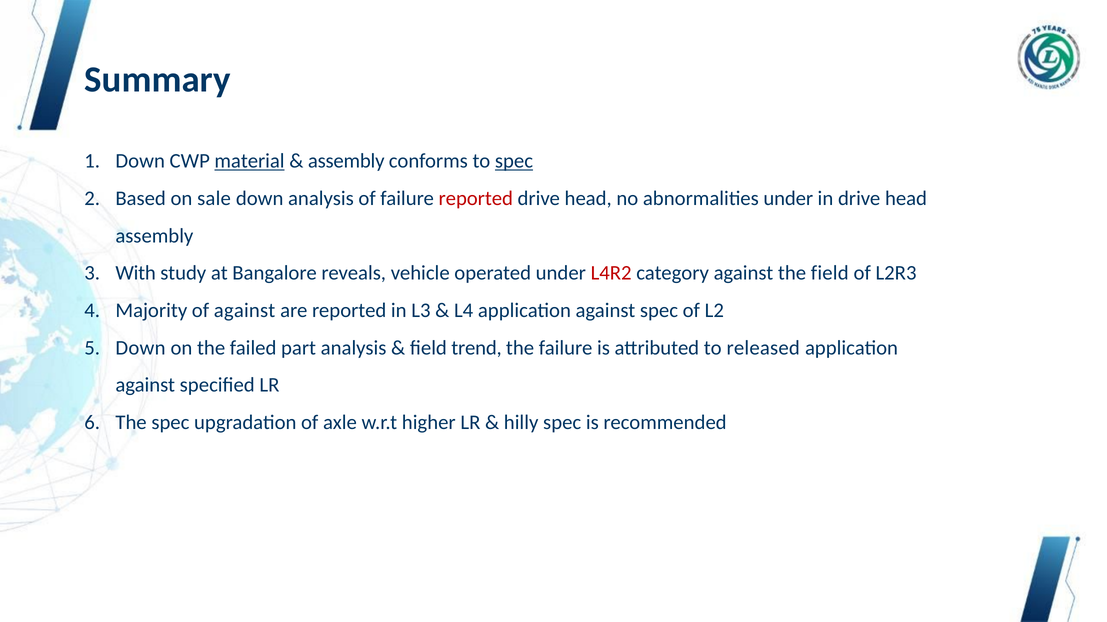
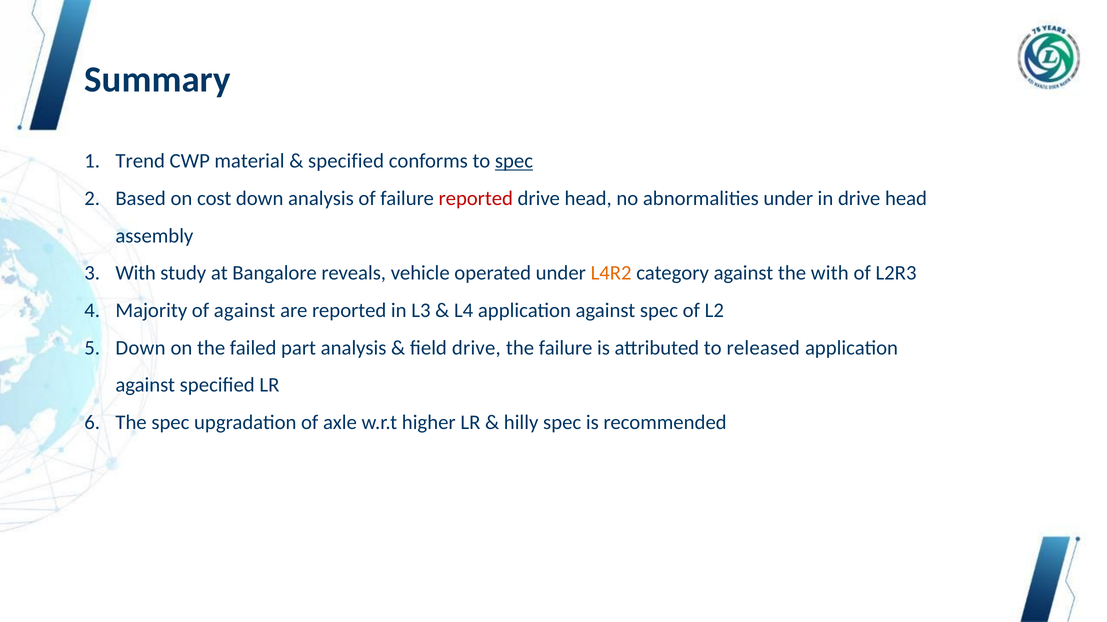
Down: Down -> Trend (140, 161)
material underline: present -> none (250, 161)
assembly: assembly -> specified (346, 161)
sale: sale -> cost (214, 199)
L4R2 colour: red -> orange (611, 273)
the field: field -> with (830, 273)
field trend: trend -> drive (476, 348)
